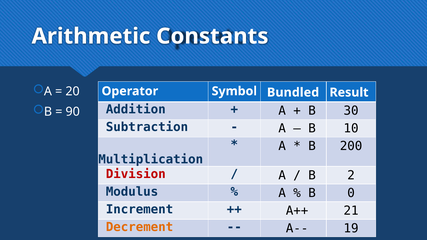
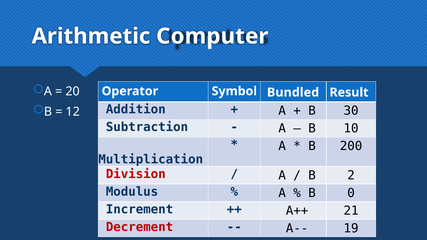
Constants: Constants -> Computer (212, 36)
90: 90 -> 12 (73, 112)
Decrement colour: orange -> red (140, 227)
